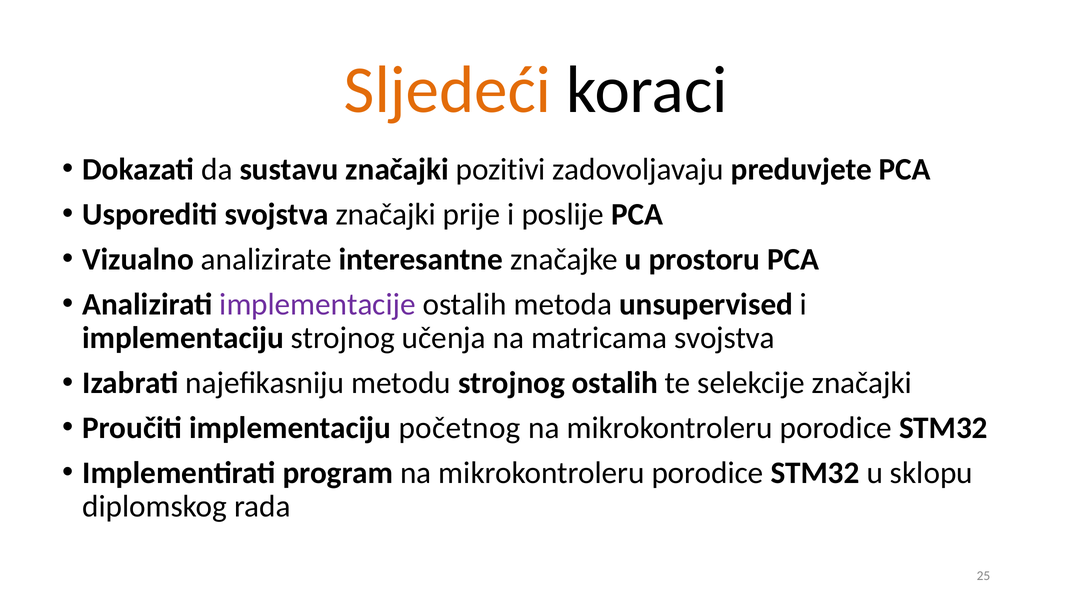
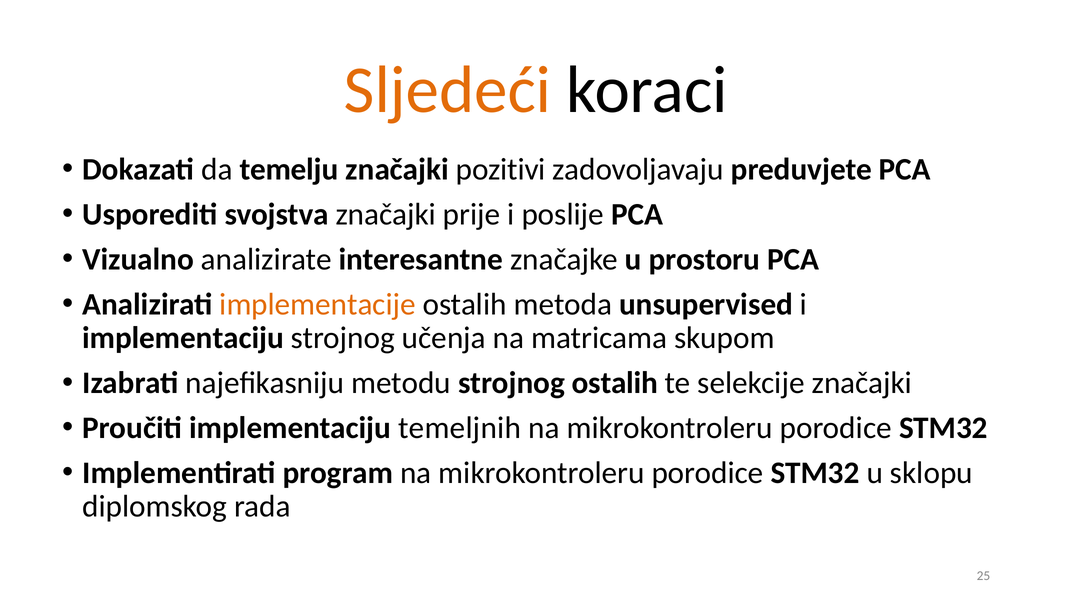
sustavu: sustavu -> temelju (289, 169)
implementacije colour: purple -> orange (318, 304)
matricama svojstva: svojstva -> skupom (724, 338)
početnog: početnog -> temeljnih (460, 428)
